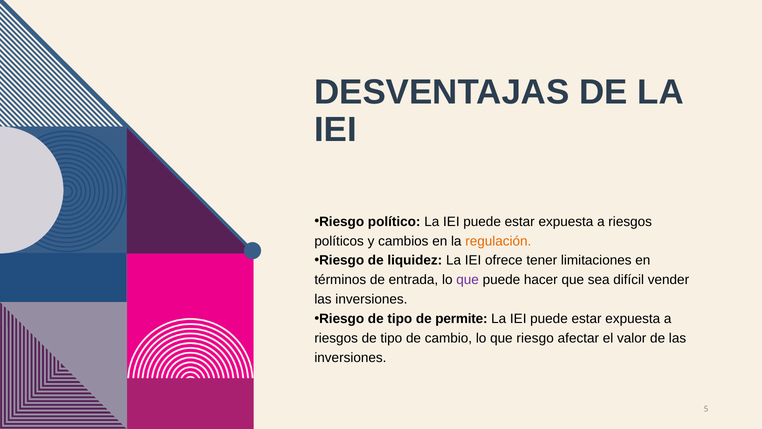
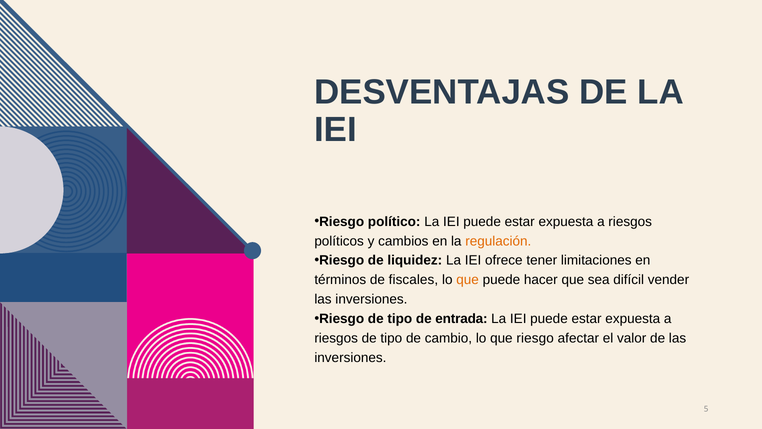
entrada: entrada -> fiscales (413, 280)
que colour: purple -> orange (468, 280)
permite: permite -> entrada (461, 319)
